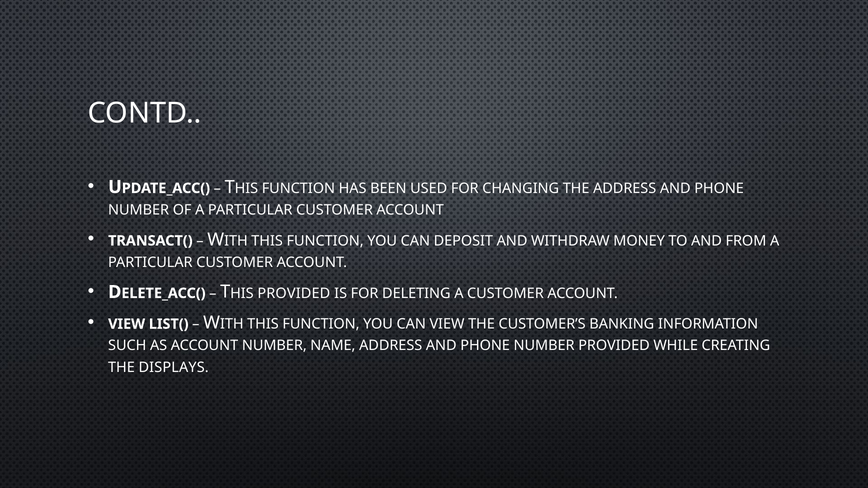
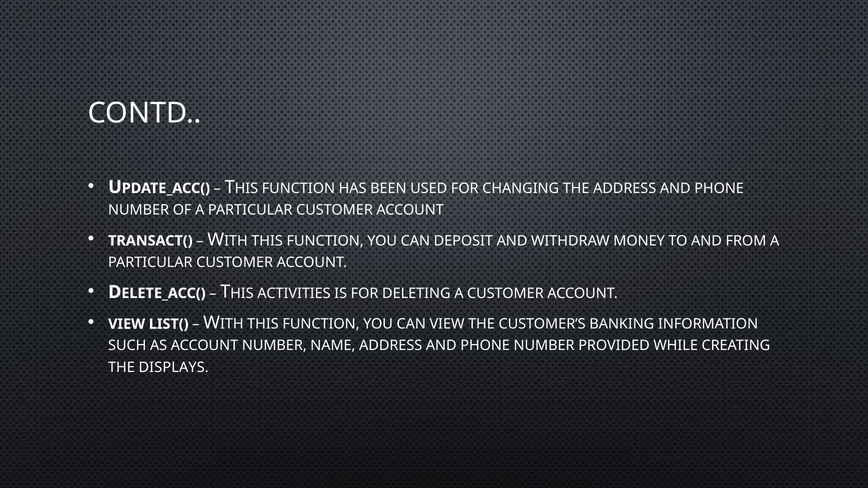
PROVIDED: PROVIDED -> ACTIVITIES (294, 293)
